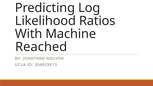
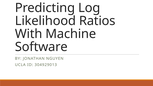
Reached: Reached -> Software (41, 47)
